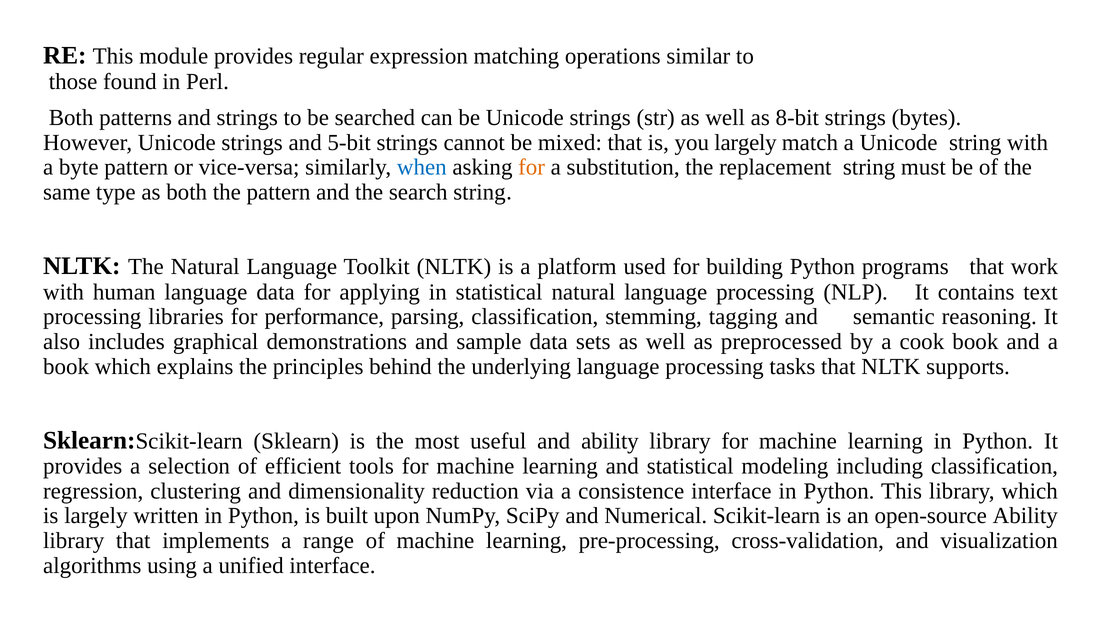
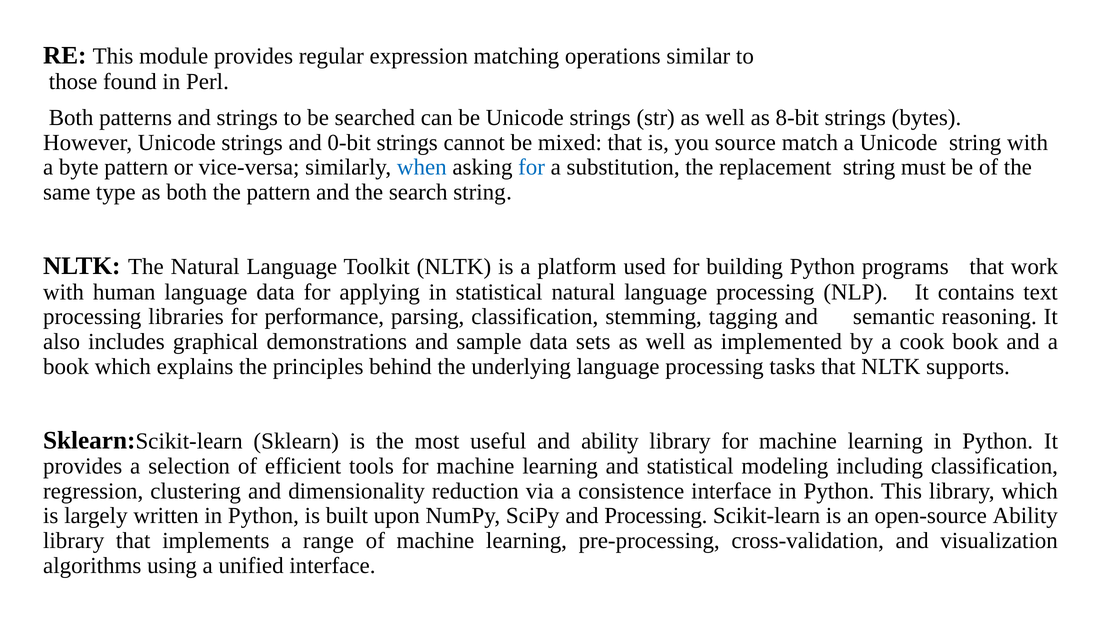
5-bit: 5-bit -> 0-bit (349, 143)
you largely: largely -> source (745, 143)
for colour: orange -> blue (532, 167)
preprocessed: preprocessed -> implemented (781, 342)
and Numerical: Numerical -> Processing (656, 516)
